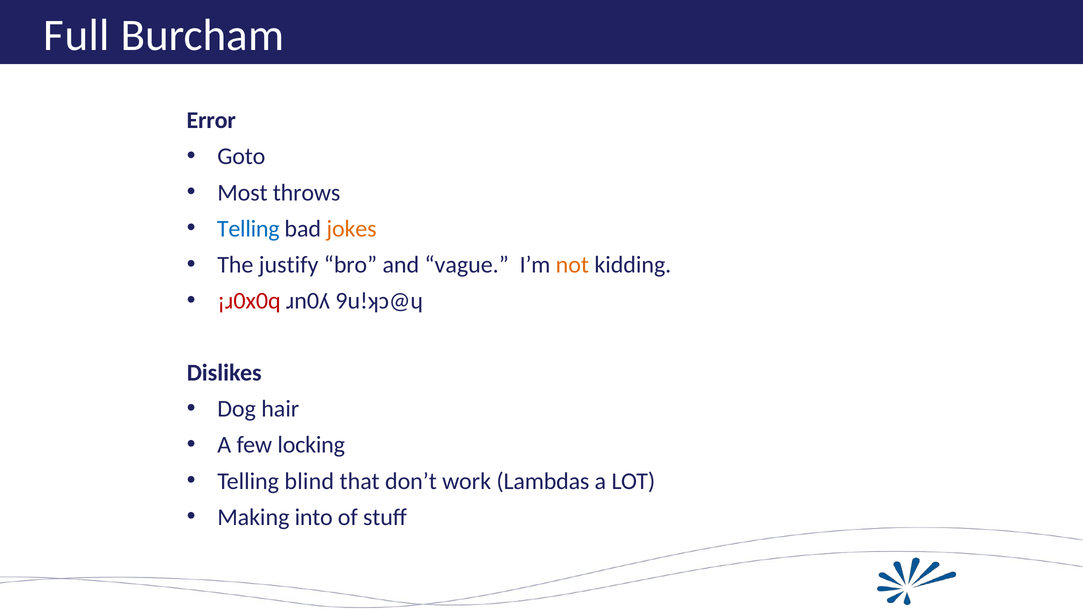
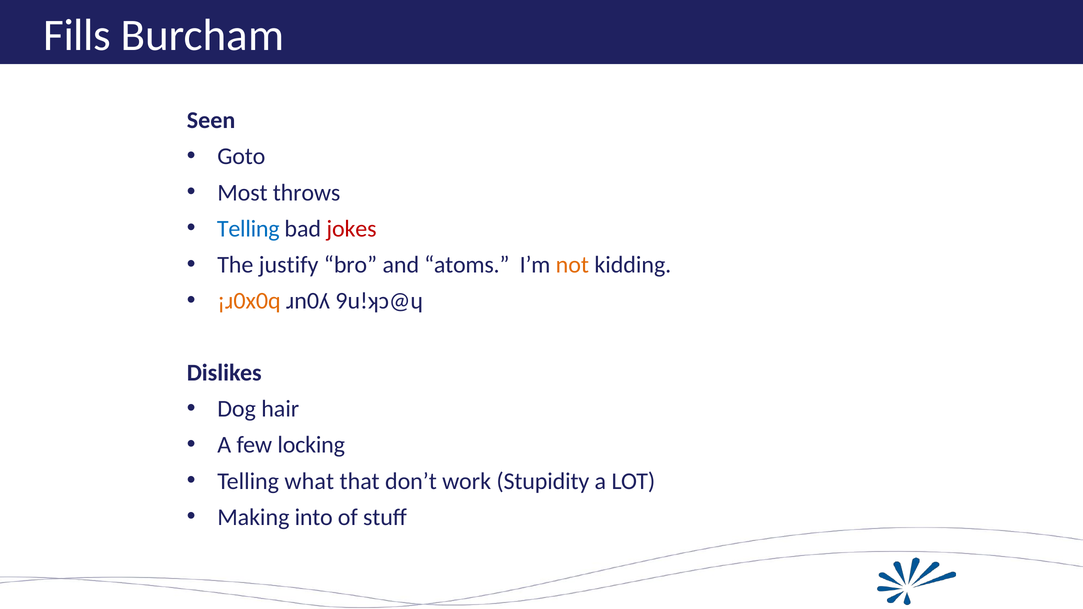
Full: Full -> Fills (77, 36)
Error: Error -> Seen (211, 121)
jokes colour: orange -> red (352, 229)
vague: vague -> atoms (467, 265)
¡ɹ0x0q colour: red -> orange (249, 301)
blind: blind -> what (309, 481)
Lambdas: Lambdas -> Stupidity (543, 481)
